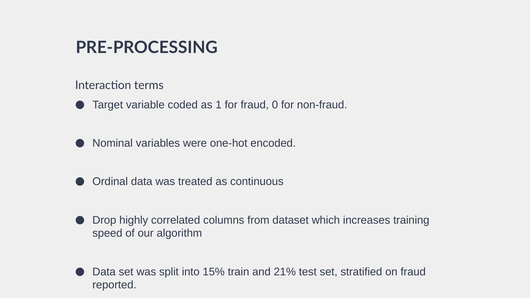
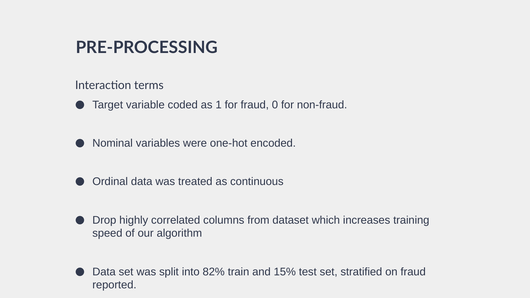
15%: 15% -> 82% (214, 272)
21%: 21% -> 15% (285, 272)
